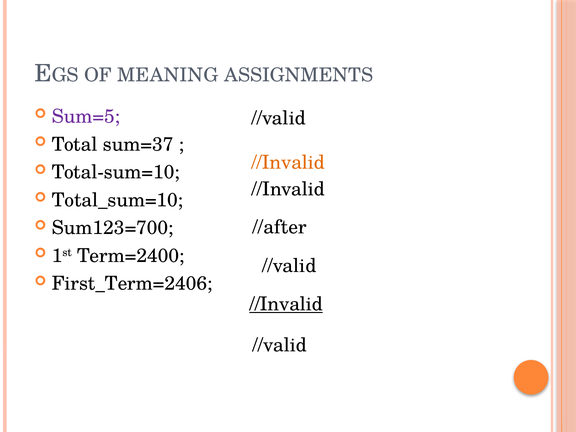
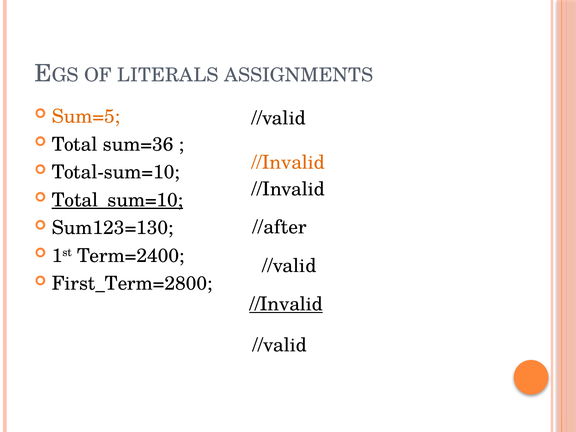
MEANING: MEANING -> LITERALS (168, 75)
Sum=5 colour: purple -> orange (86, 117)
sum=37: sum=37 -> sum=36 (138, 144)
Total_sum=10 underline: none -> present (117, 200)
Sum123=700: Sum123=700 -> Sum123=130 (113, 228)
First_Term=2406: First_Term=2406 -> First_Term=2800 (132, 284)
